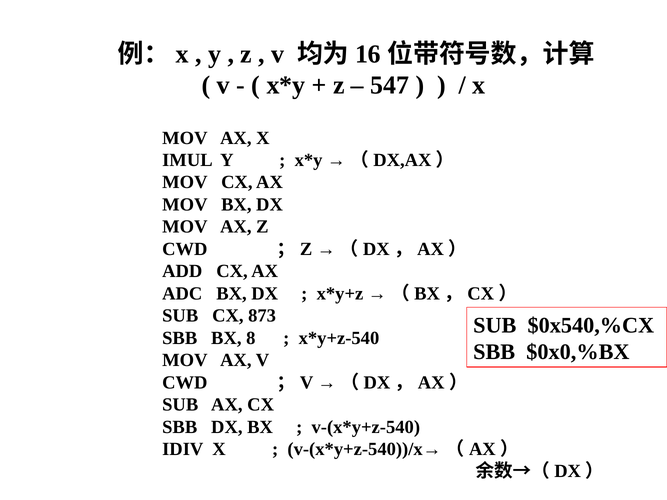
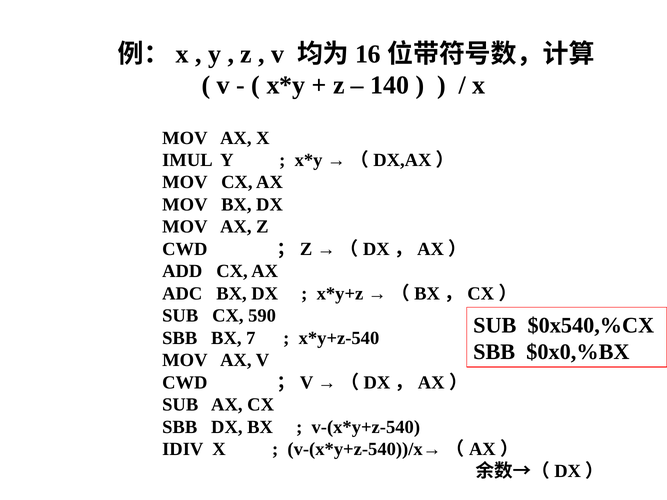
547: 547 -> 140 (390, 85)
873: 873 -> 590 (262, 316)
8: 8 -> 7 (251, 338)
